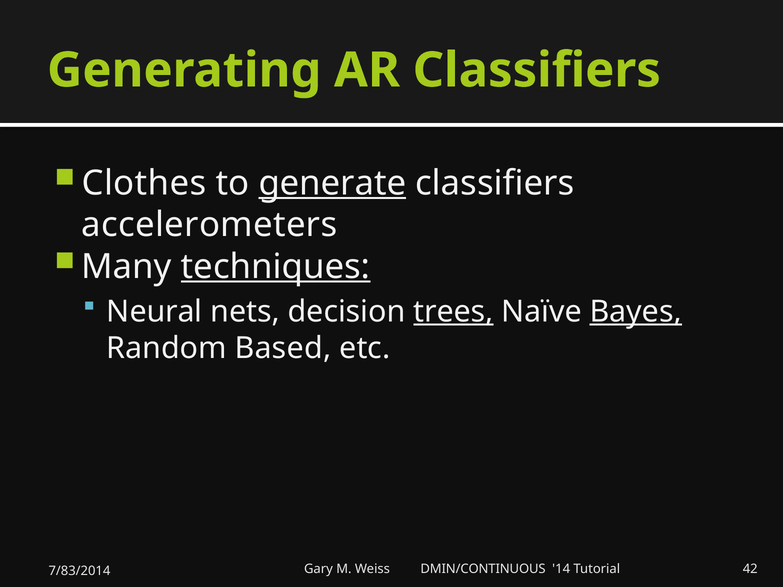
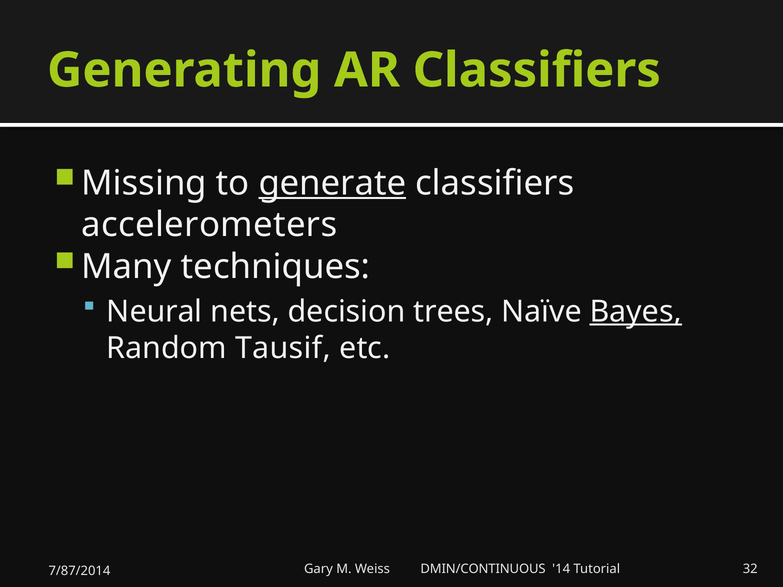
Clothes: Clothes -> Missing (144, 183)
techniques underline: present -> none (276, 267)
trees underline: present -> none (453, 312)
Based: Based -> Tausif (283, 348)
42: 42 -> 32 (750, 569)
7/83/2014: 7/83/2014 -> 7/87/2014 (79, 571)
